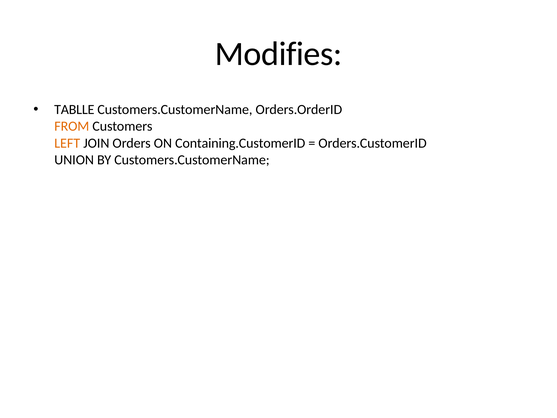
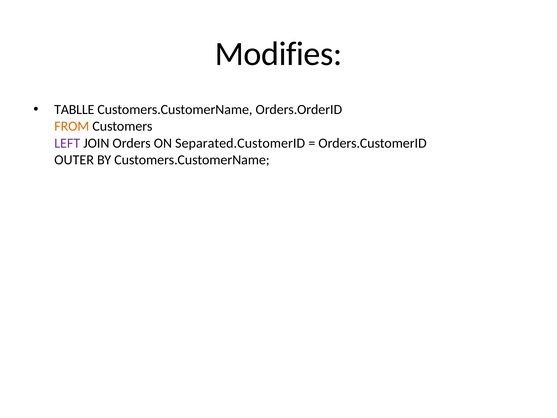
LEFT colour: orange -> purple (67, 143)
Containing.CustomerID: Containing.CustomerID -> Separated.CustomerID (240, 143)
UNION: UNION -> OUTER (74, 160)
